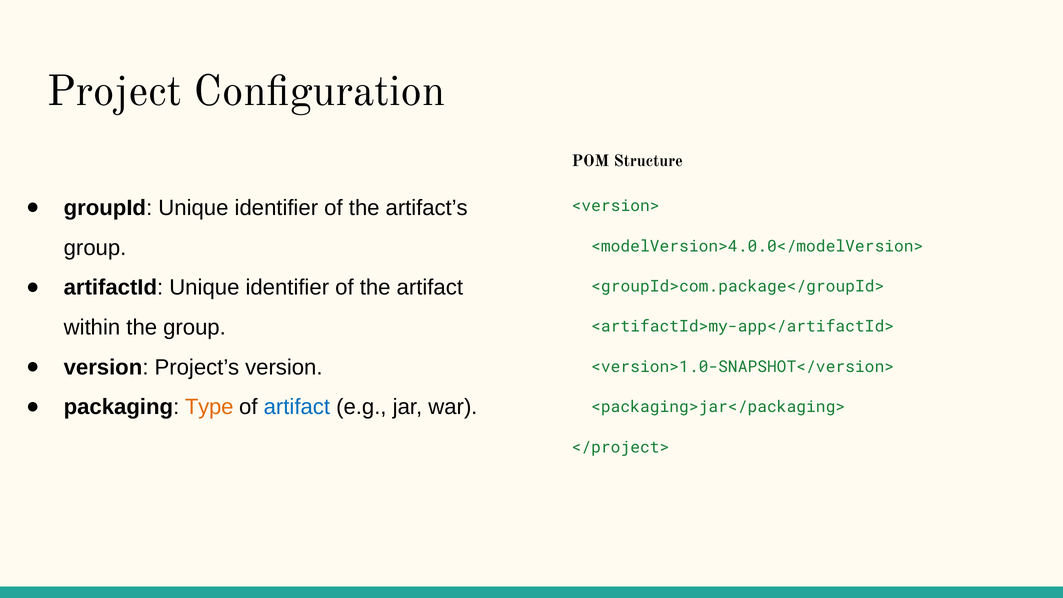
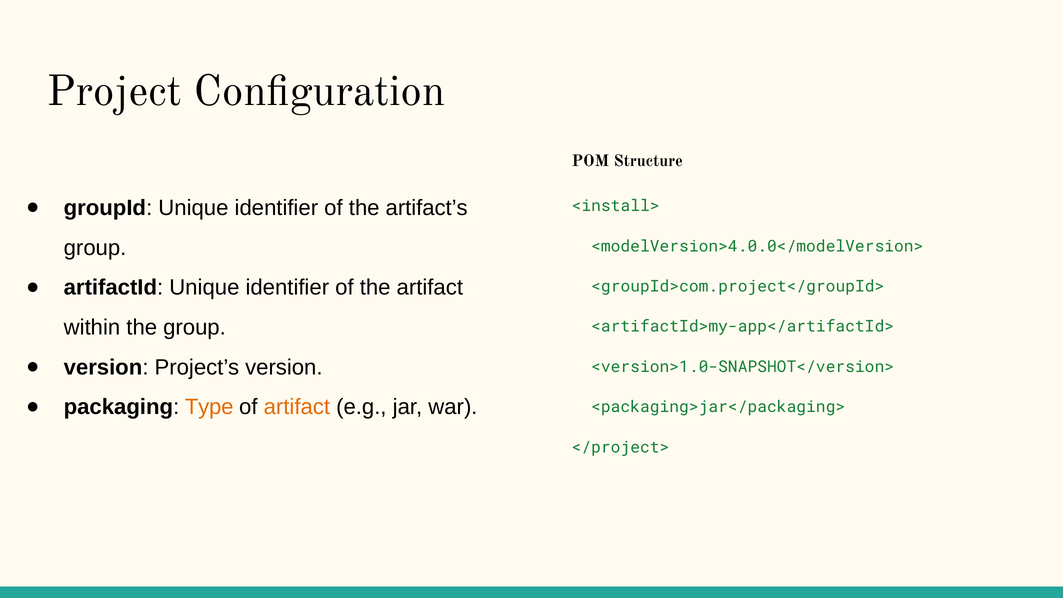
<version>: <version> -> <install> (616, 206)
<groupId>com.package</groupId>: <groupId>com.package</groupId> -> <groupId>com.project</groupId> (738, 286)
artifact colour: blue -> orange (297, 407)
